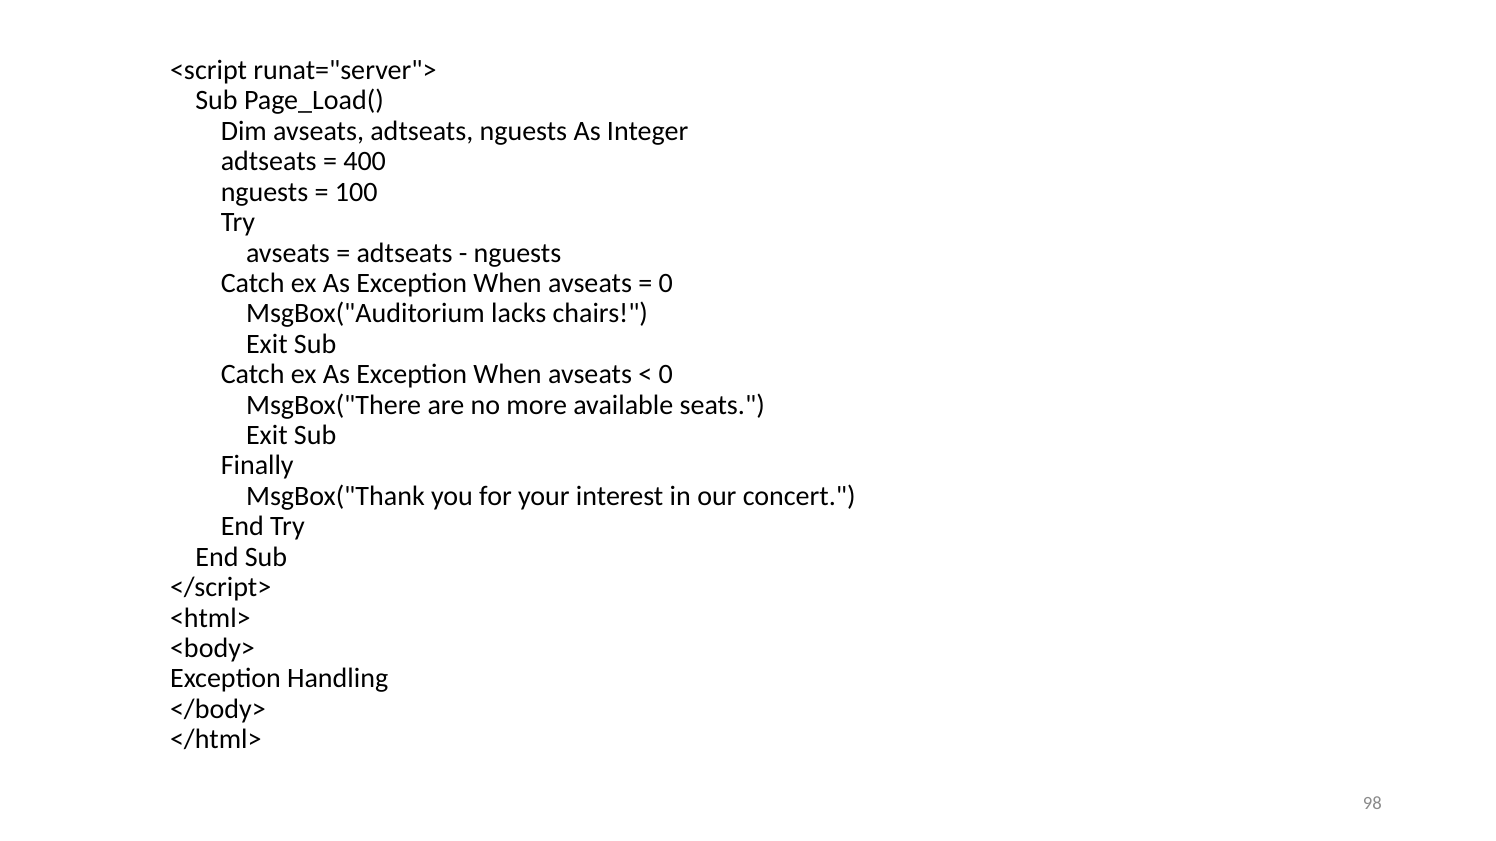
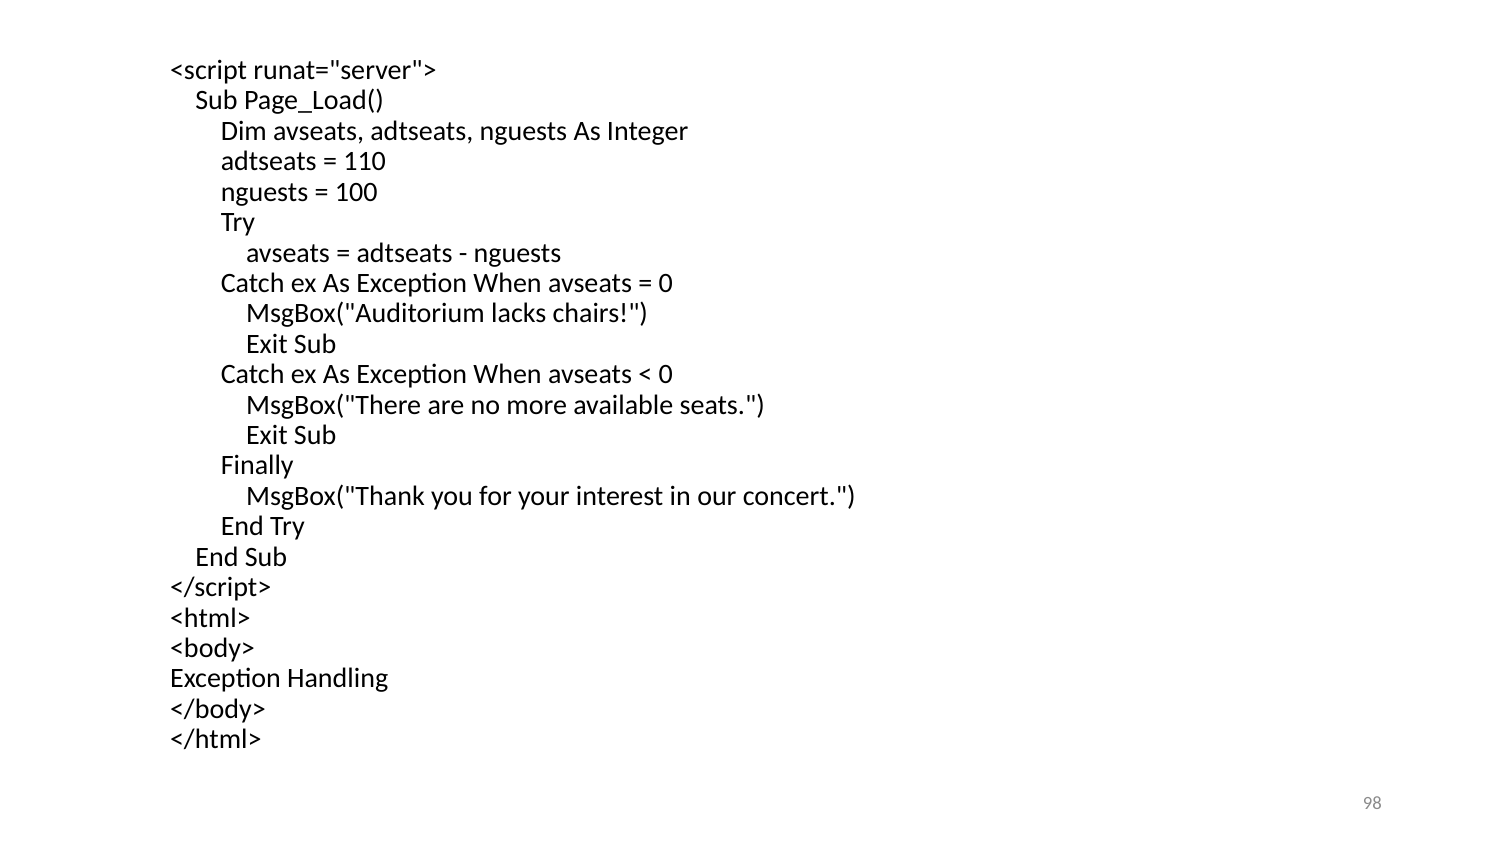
400: 400 -> 110 (365, 162)
